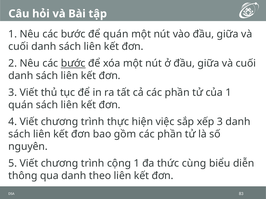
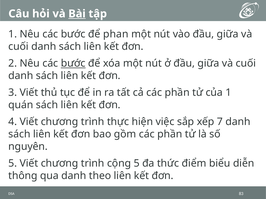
Bài underline: none -> present (77, 14)
để quán: quán -> phan (116, 34)
xếp 3: 3 -> 7 (220, 122)
cộng 1: 1 -> 5 (137, 164)
cùng: cùng -> điểm (194, 164)
